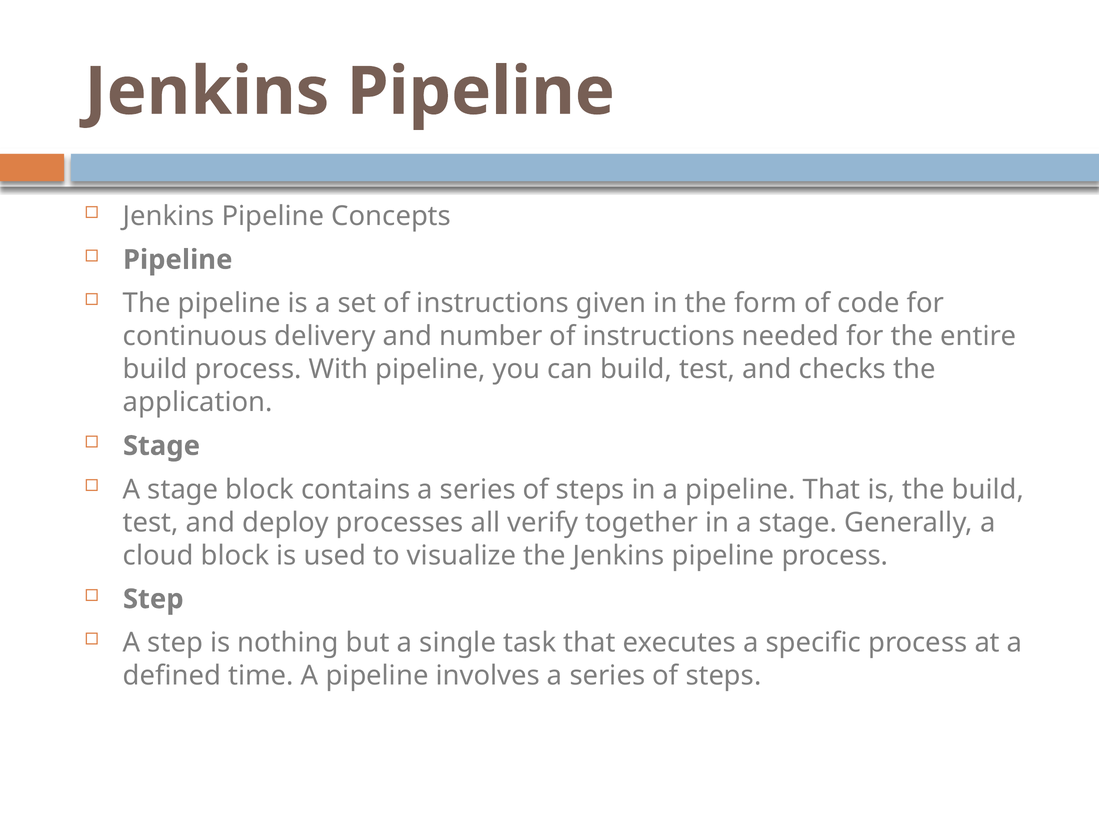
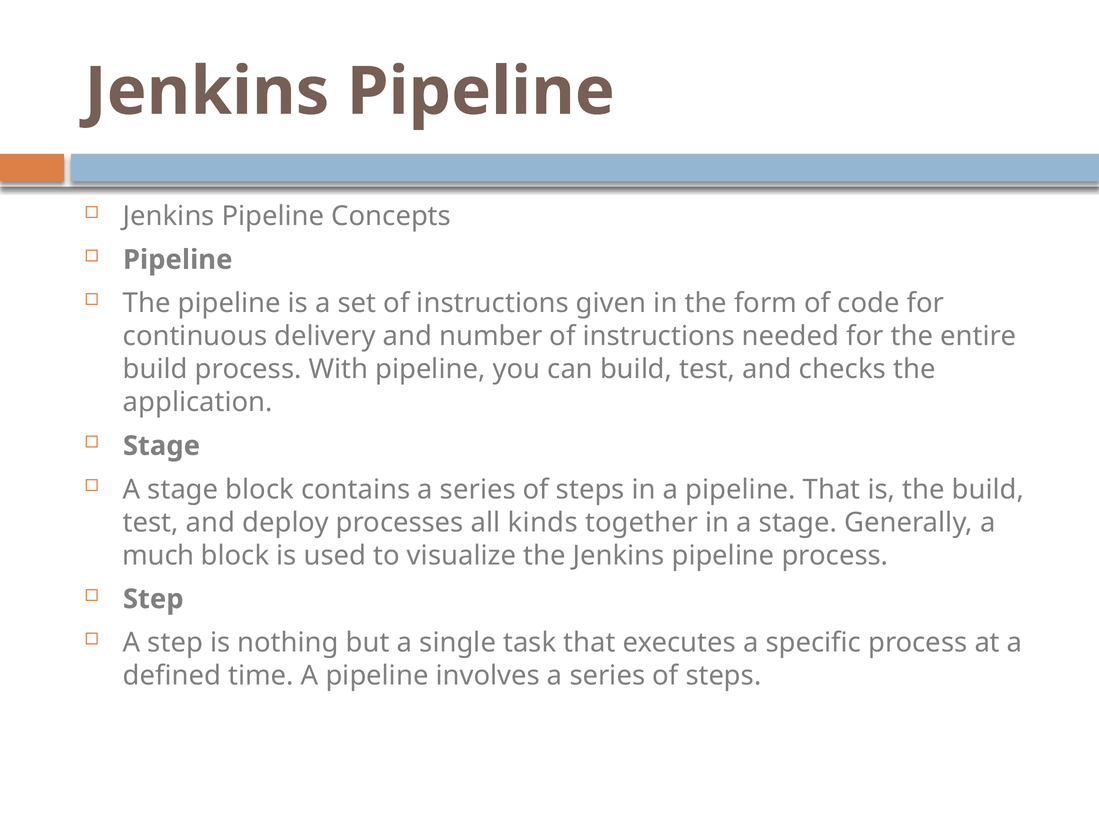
verify: verify -> kinds (543, 523)
cloud: cloud -> much (158, 556)
